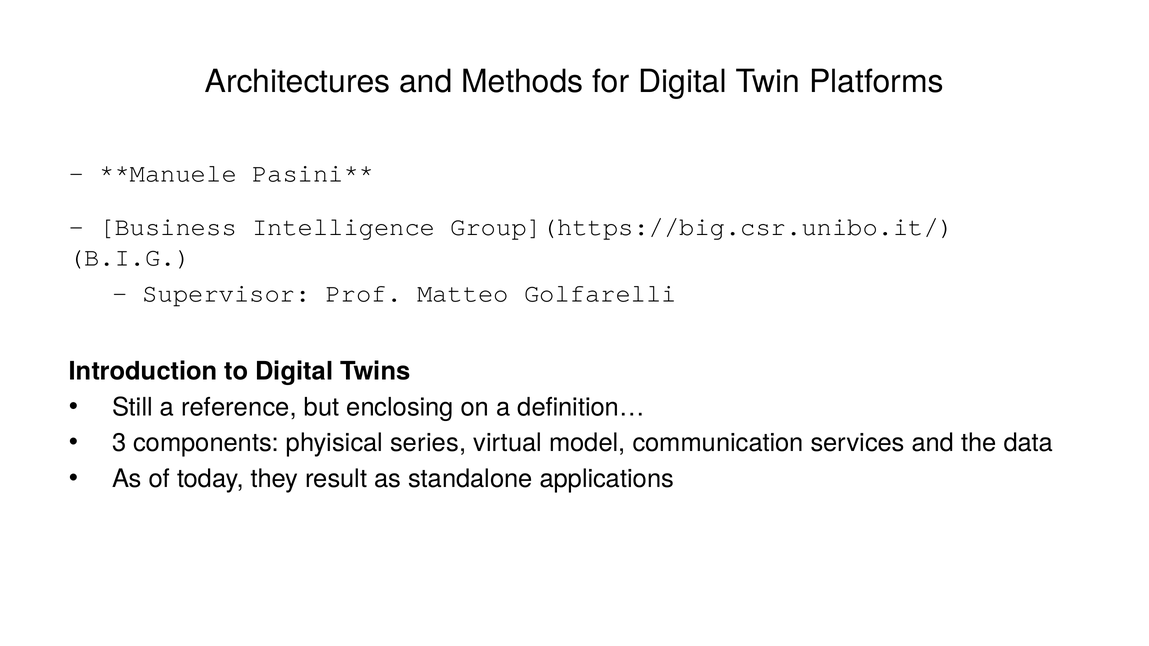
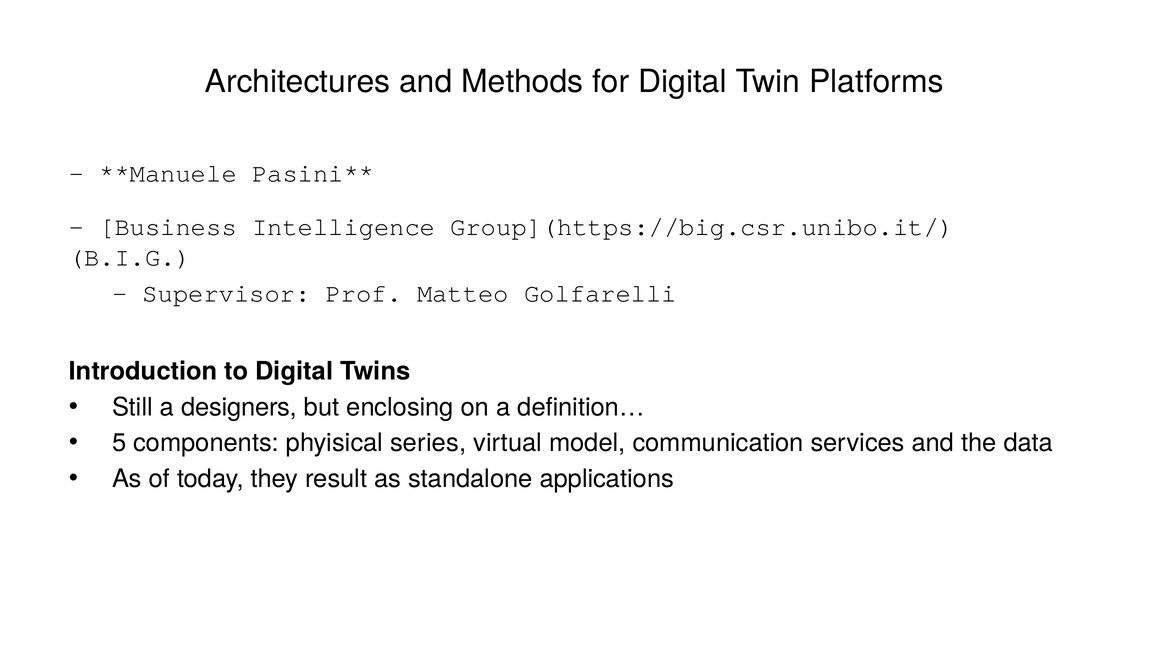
reference: reference -> designers (239, 407)
3: 3 -> 5 (119, 443)
